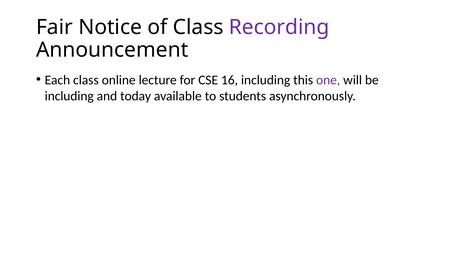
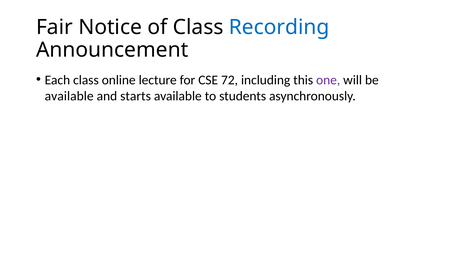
Recording colour: purple -> blue (279, 27)
16: 16 -> 72 (230, 80)
including: including -> available (69, 96)
today: today -> starts (136, 96)
